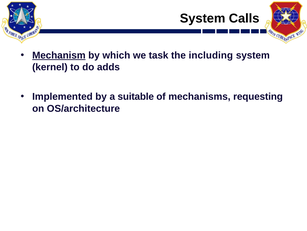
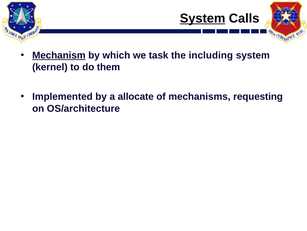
System underline: none -> present (203, 18)
adds: adds -> them (108, 67)
suitable: suitable -> allocate (136, 96)
